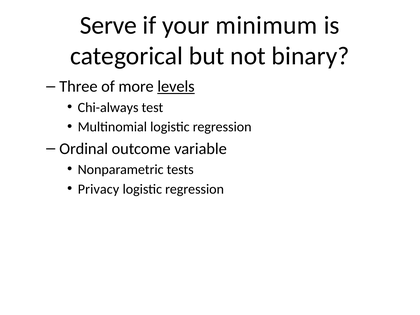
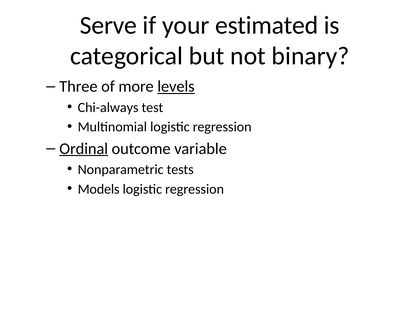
minimum: minimum -> estimated (267, 25)
Ordinal underline: none -> present (84, 149)
Privacy: Privacy -> Models (99, 189)
